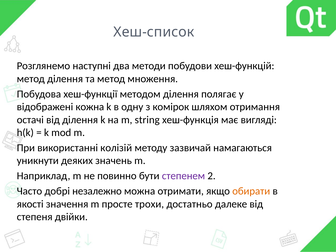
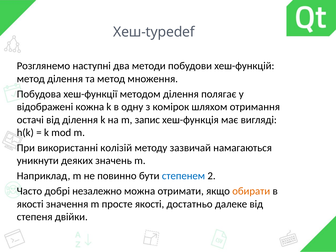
Хеш-список: Хеш-список -> Хеш-typedef (154, 32)
string: string -> запис (147, 120)
степенем colour: purple -> blue (183, 176)
просте трохи: трохи -> якості (150, 204)
